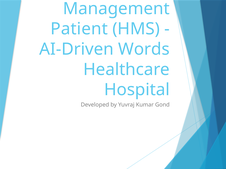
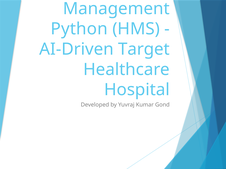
Patient: Patient -> Python (79, 29)
Words: Words -> Target (144, 49)
